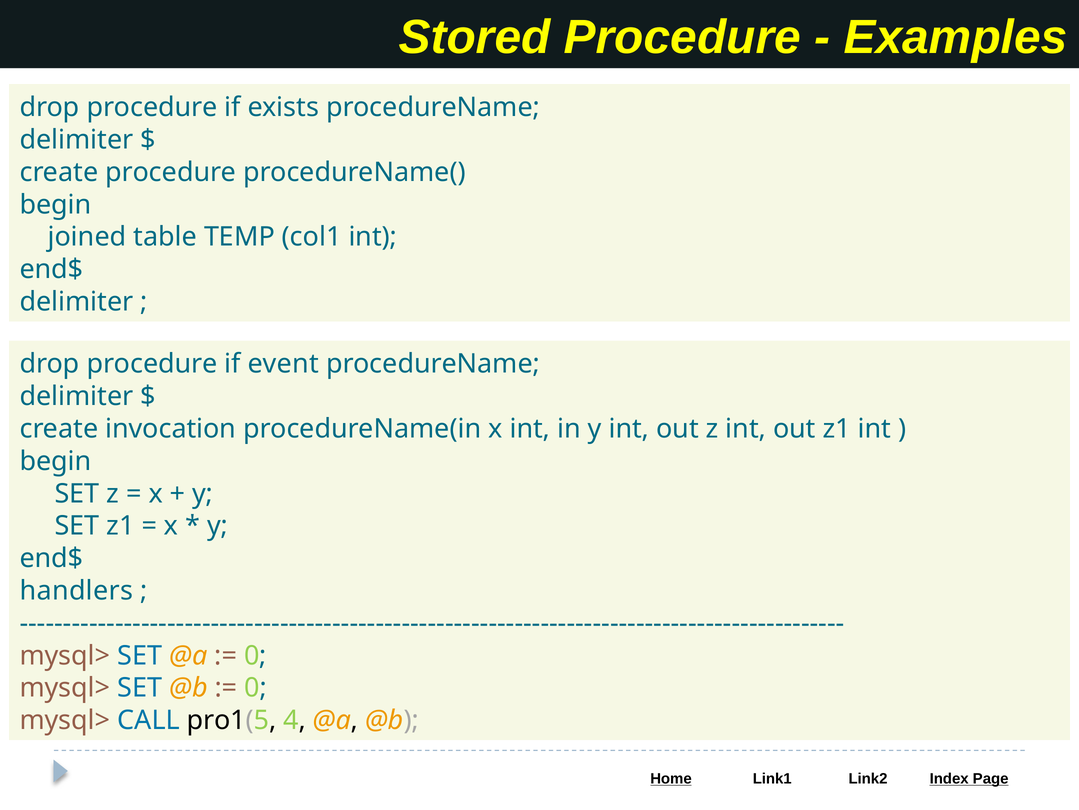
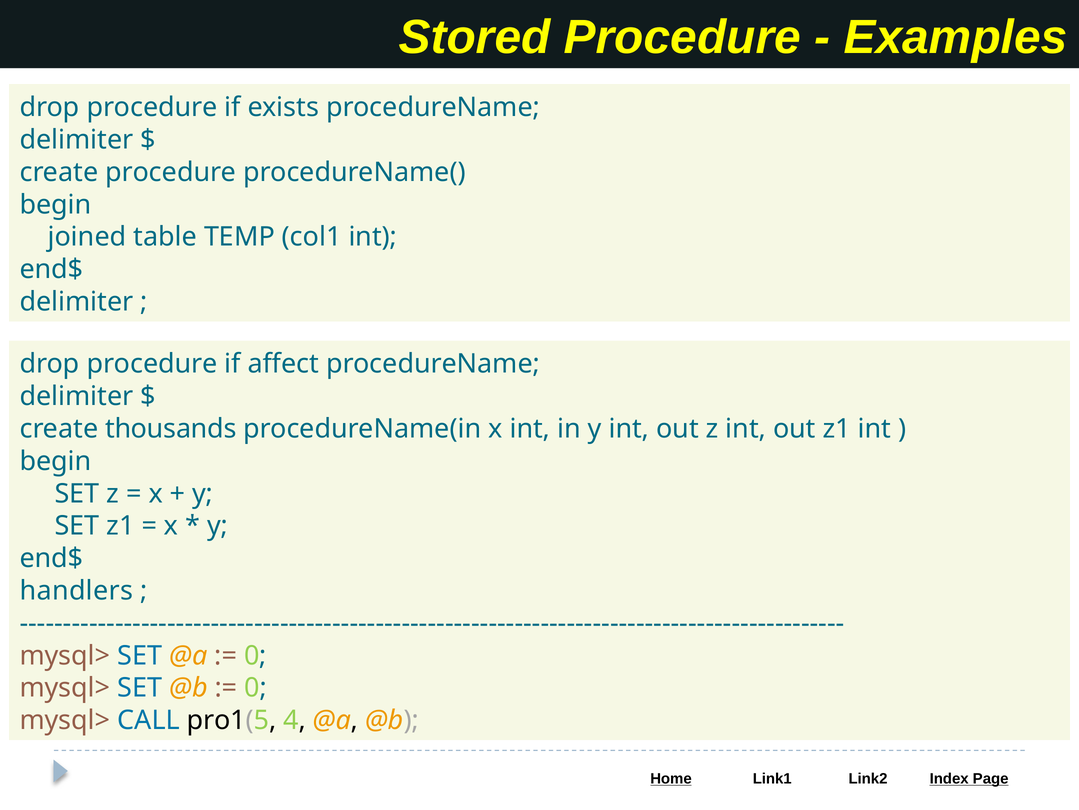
event: event -> affect (283, 364)
invocation: invocation -> thousands (171, 428)
